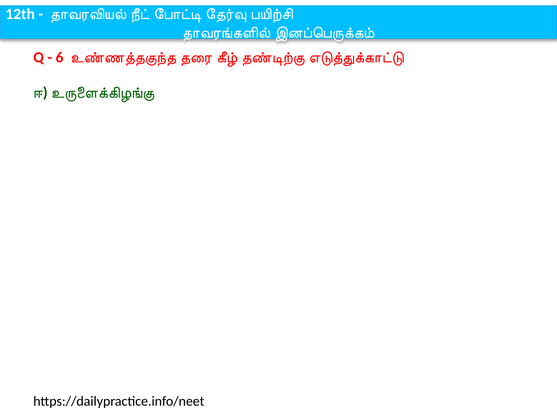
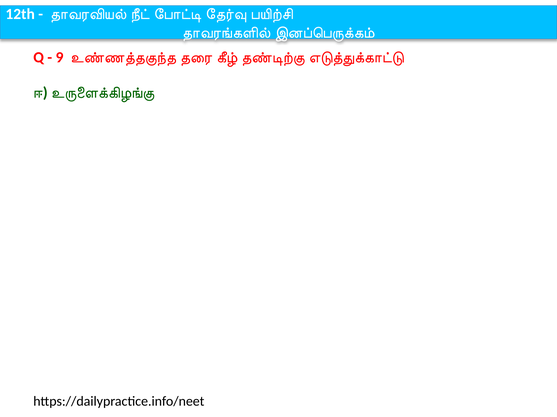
6: 6 -> 9 (60, 58)
